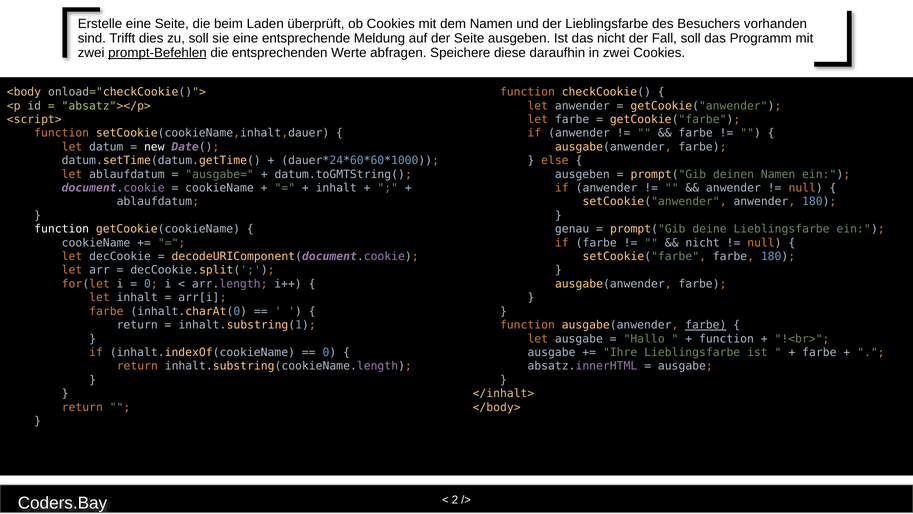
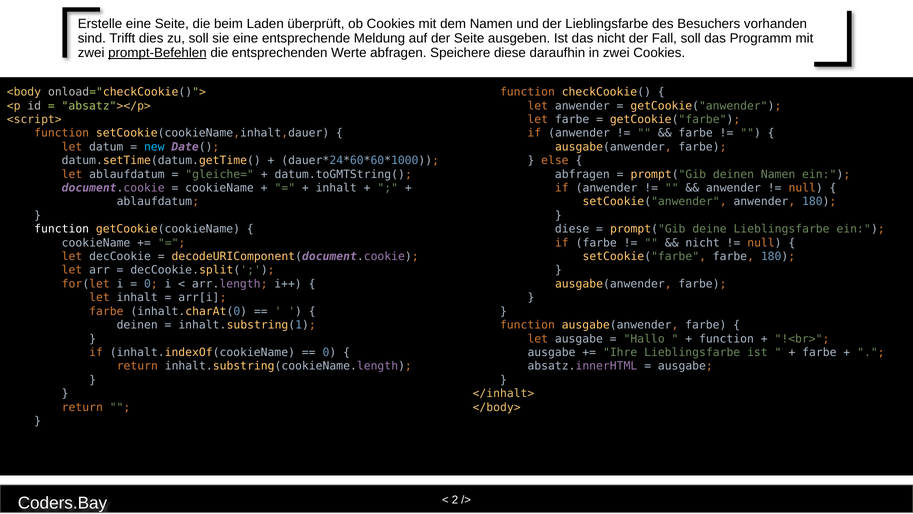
new colour: white -> light blue (154, 147)
ausgabe=: ausgabe= -> gleiche= (220, 174)
ausgeben: ausgeben -> abfragen (582, 174)
genau: genau -> diese (572, 229)
return: return -> deinen (137, 325)
farbe underline: present -> none (706, 325)
